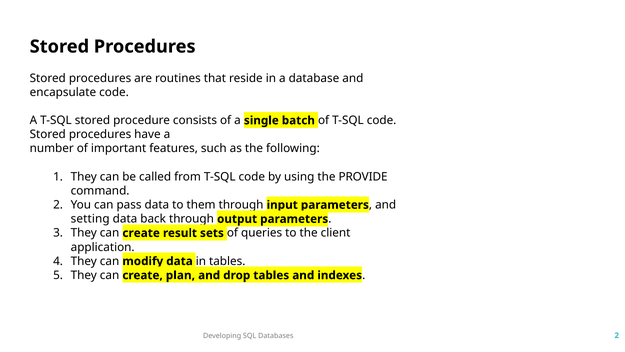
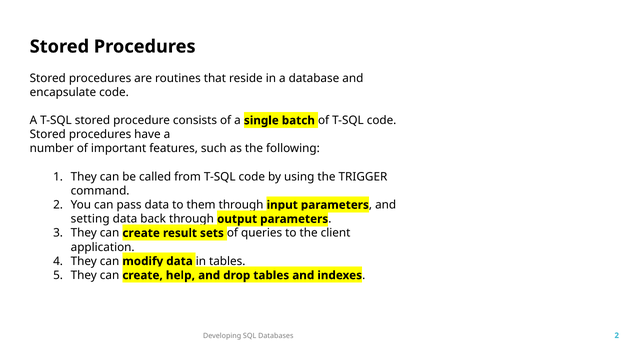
PROVIDE: PROVIDE -> TRIGGER (363, 177)
plan: plan -> help (180, 275)
